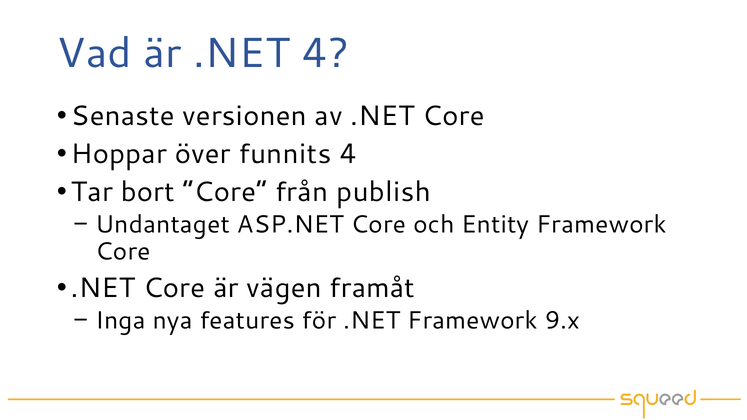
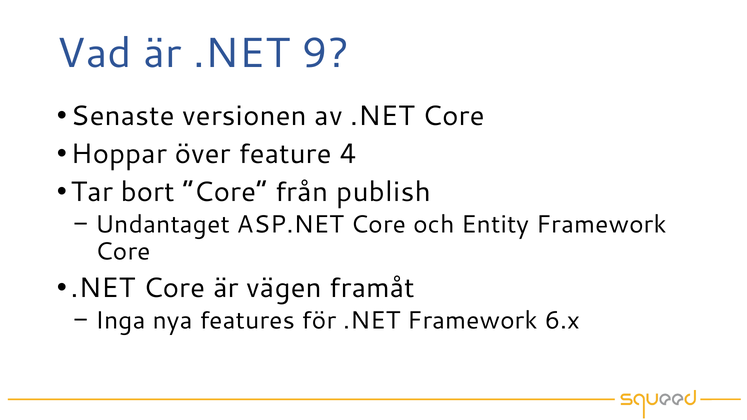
.NET 4: 4 -> 9 (325, 54)
funnits: funnits -> feature (285, 154)
9.x: 9.x -> 6.x (562, 321)
